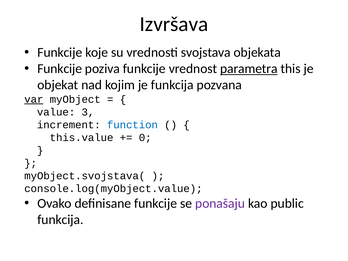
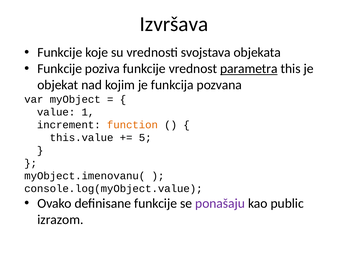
var underline: present -> none (34, 99)
3: 3 -> 1 (88, 112)
function colour: blue -> orange (132, 125)
0: 0 -> 5 (145, 138)
myObject.svojstava(: myObject.svojstava( -> myObject.imenovanu( (85, 176)
funkcija: funkcija -> izrazom (60, 220)
